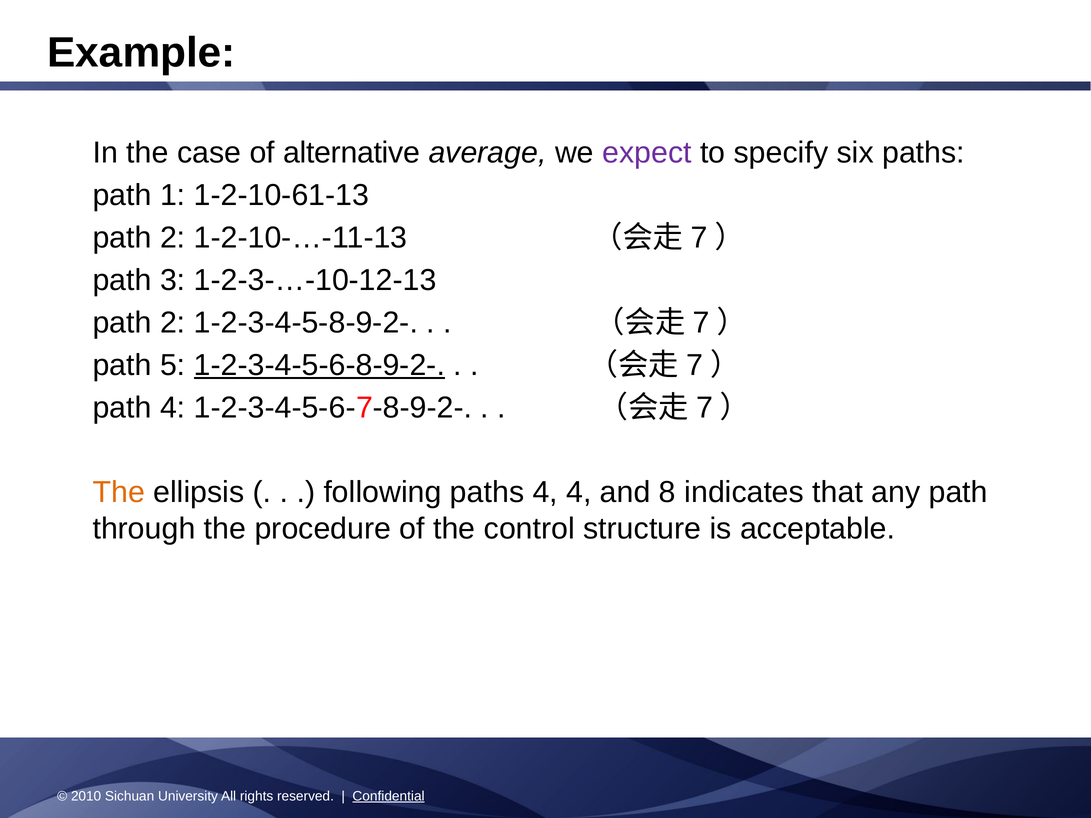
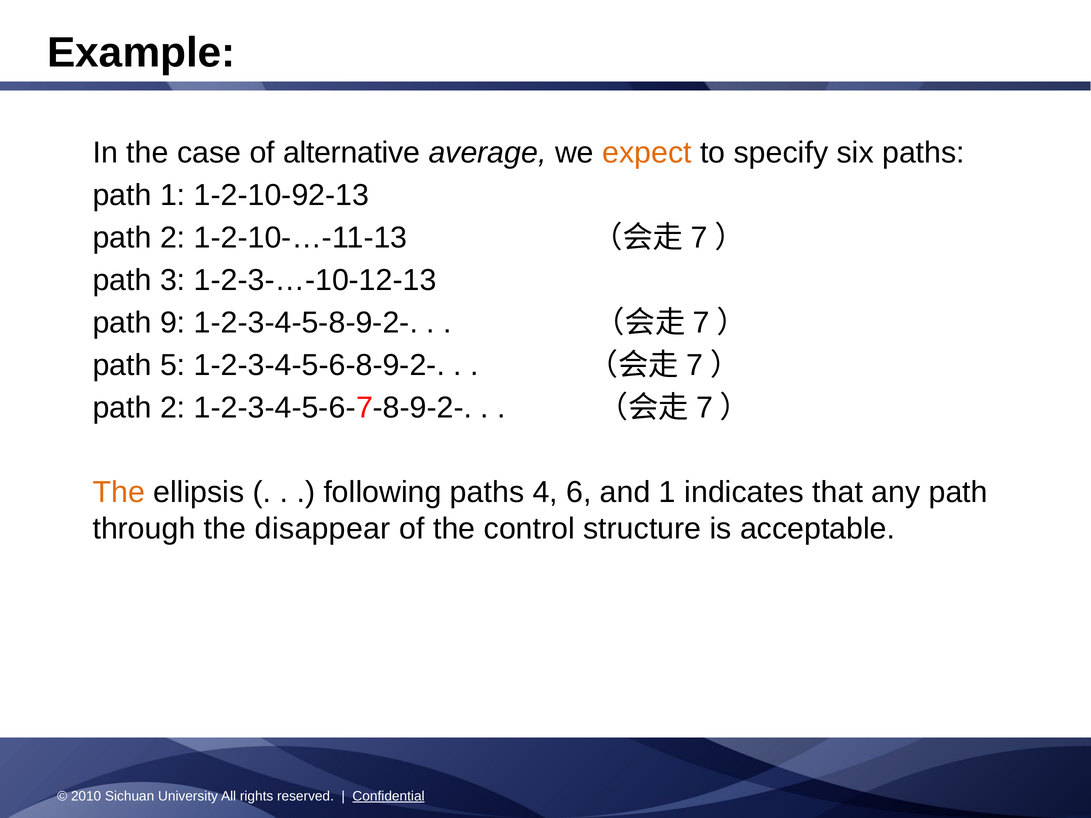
expect colour: purple -> orange (647, 153)
1-2-10-61-13: 1-2-10-61-13 -> 1-2-10-92-13 (281, 195)
2: 2 -> 9 (173, 323)
1-2-3-4-5-6-8-9-2- underline: present -> none (319, 365)
4: 4 -> 2 (173, 408)
4 4: 4 -> 6 (579, 493)
and 8: 8 -> 1 (667, 493)
procedure: procedure -> disappear (323, 529)
